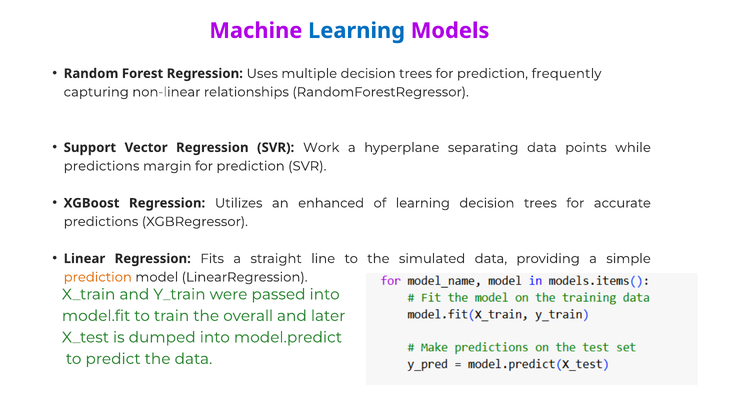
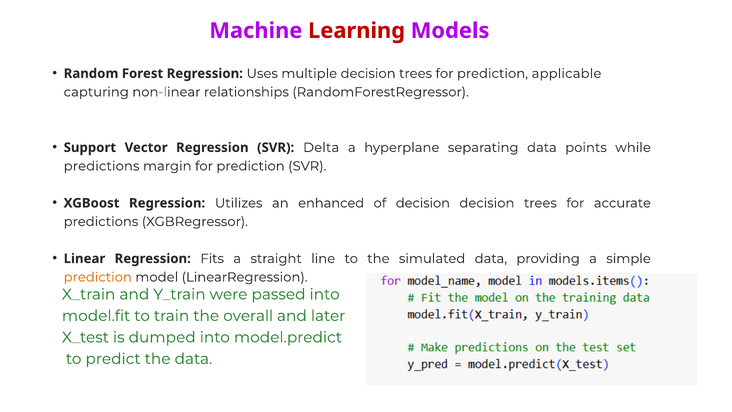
Learning colour: blue -> red (357, 31)
frequently: frequently -> applicable (567, 73)
Work: Work -> Delta (321, 148)
of learning: learning -> decision (423, 203)
